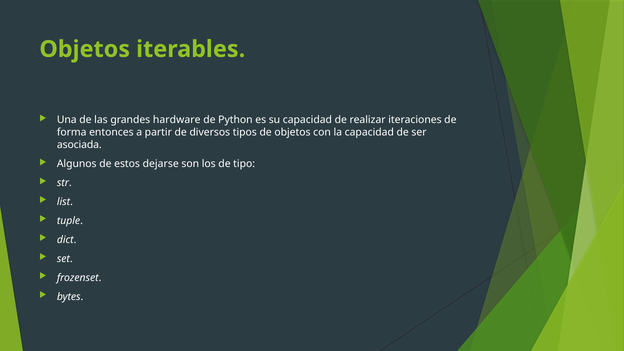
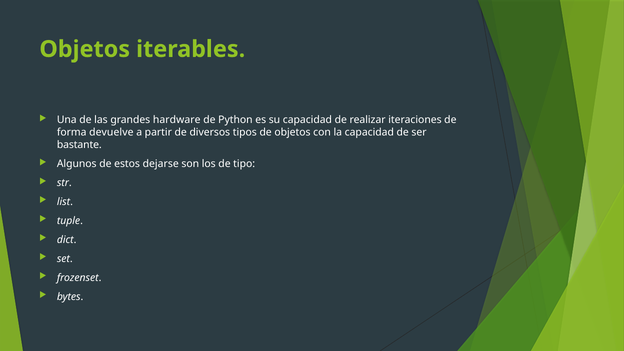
entonces: entonces -> devuelve (111, 132)
asociada: asociada -> bastante (79, 145)
